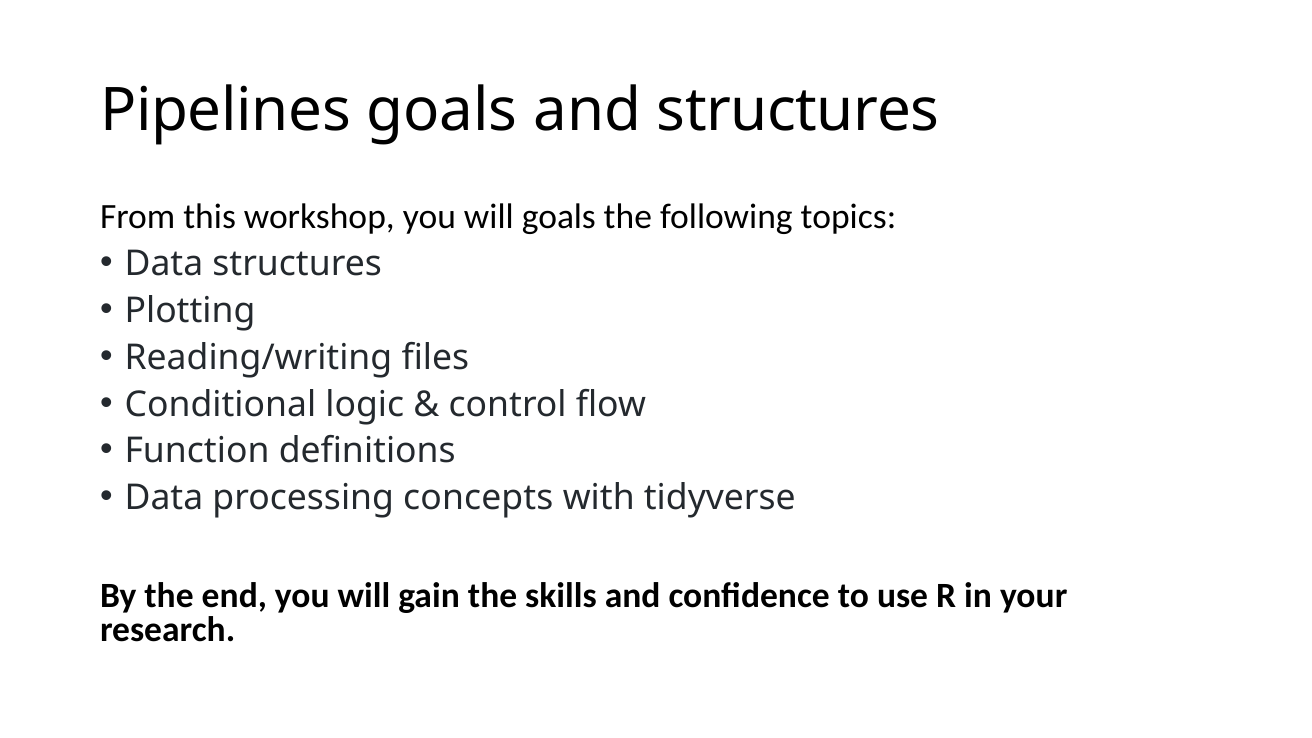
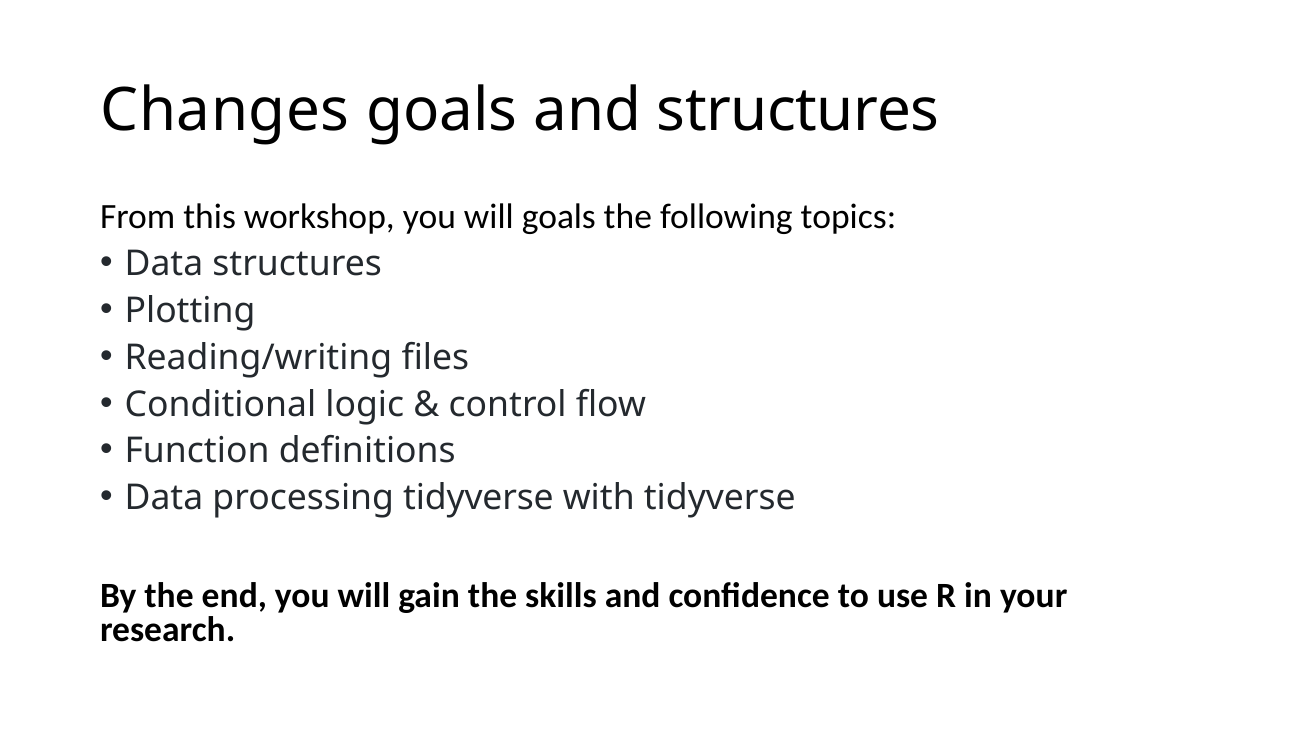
Pipelines: Pipelines -> Changes (225, 110)
processing concepts: concepts -> tidyverse (478, 498)
